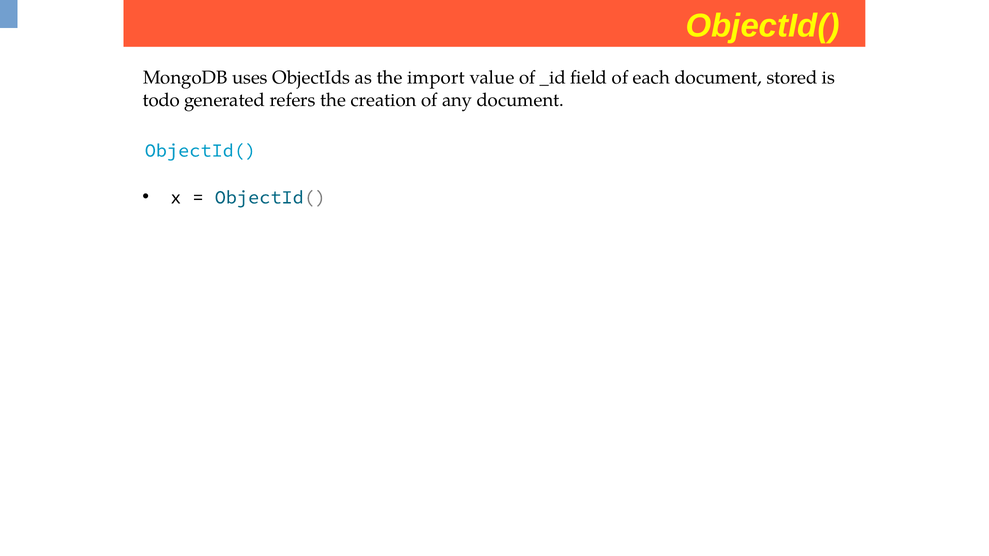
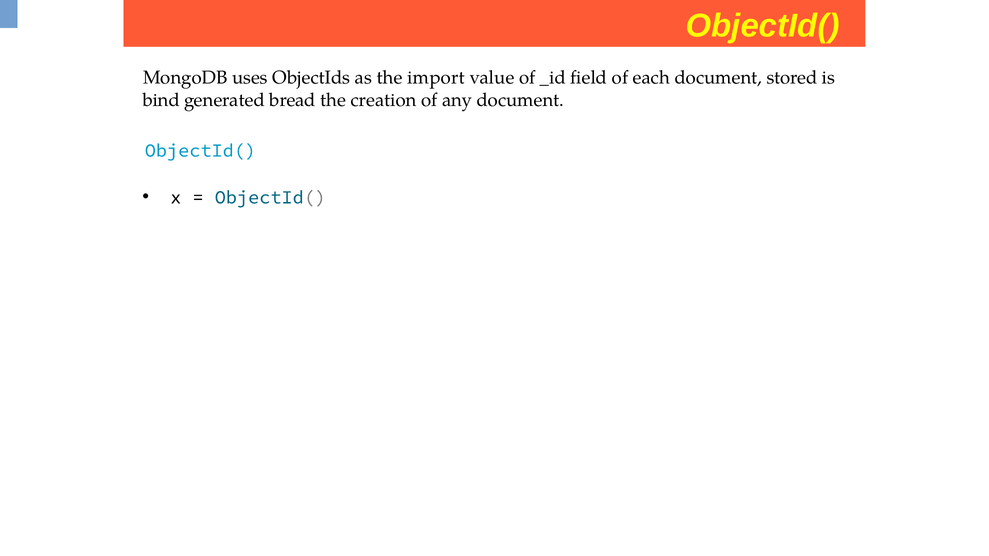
todo: todo -> bind (161, 100)
refers: refers -> bread (293, 100)
